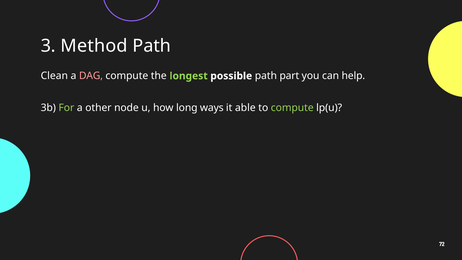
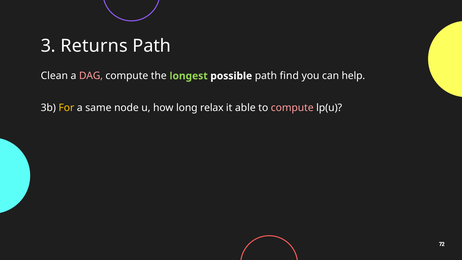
Method: Method -> Returns (94, 46)
part: part -> find (289, 76)
For colour: light green -> yellow (66, 108)
other: other -> same (98, 108)
ways: ways -> relax (212, 108)
compute colour: light green -> pink (292, 108)
